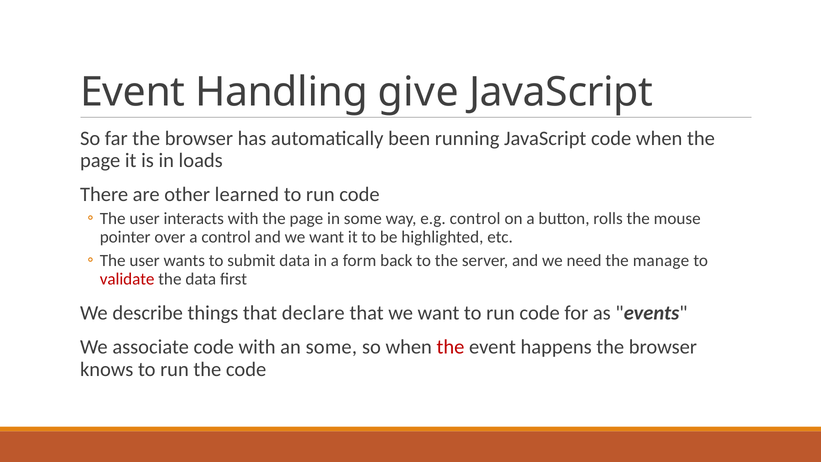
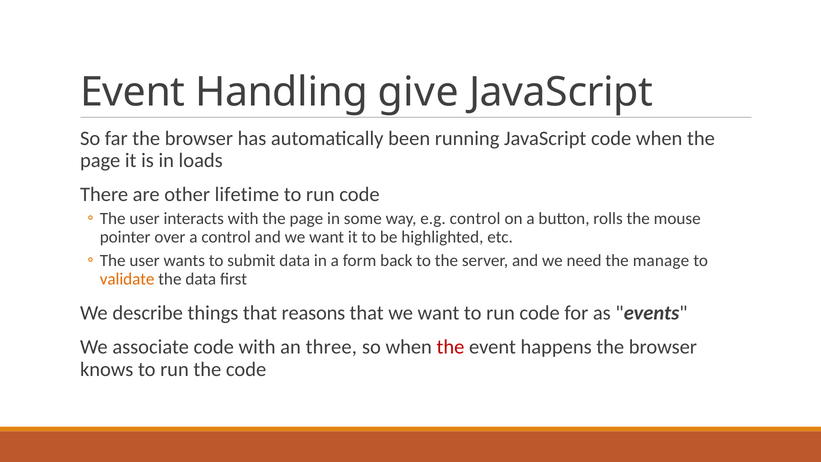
learned: learned -> lifetime (247, 195)
validate colour: red -> orange (127, 279)
declare: declare -> reasons (313, 313)
an some: some -> three (331, 347)
